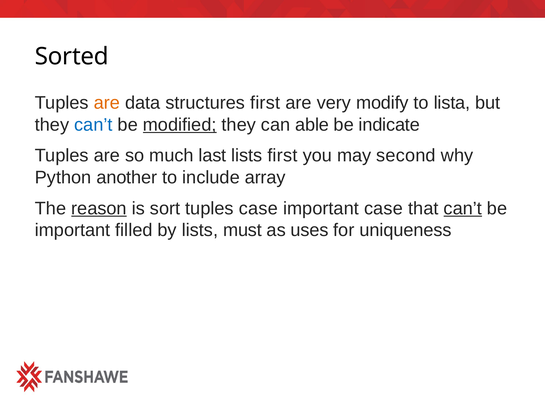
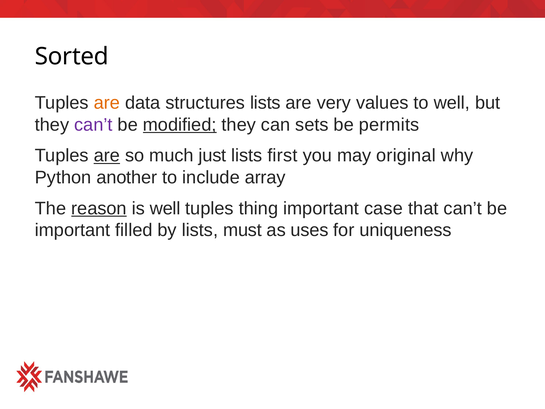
structures first: first -> lists (265, 103)
modify: modify -> values (382, 103)
to lista: lista -> well (452, 103)
can’t colour: blue -> purple (93, 125)
able: able -> sets (312, 125)
indicate: indicate -> permits (389, 125)
are underline: none -> present (107, 156)
last: last -> just (212, 156)
second: second -> original (406, 156)
is sort: sort -> well (165, 208)
tuples case: case -> thing (258, 208)
can’t underline: present -> none (463, 208)
